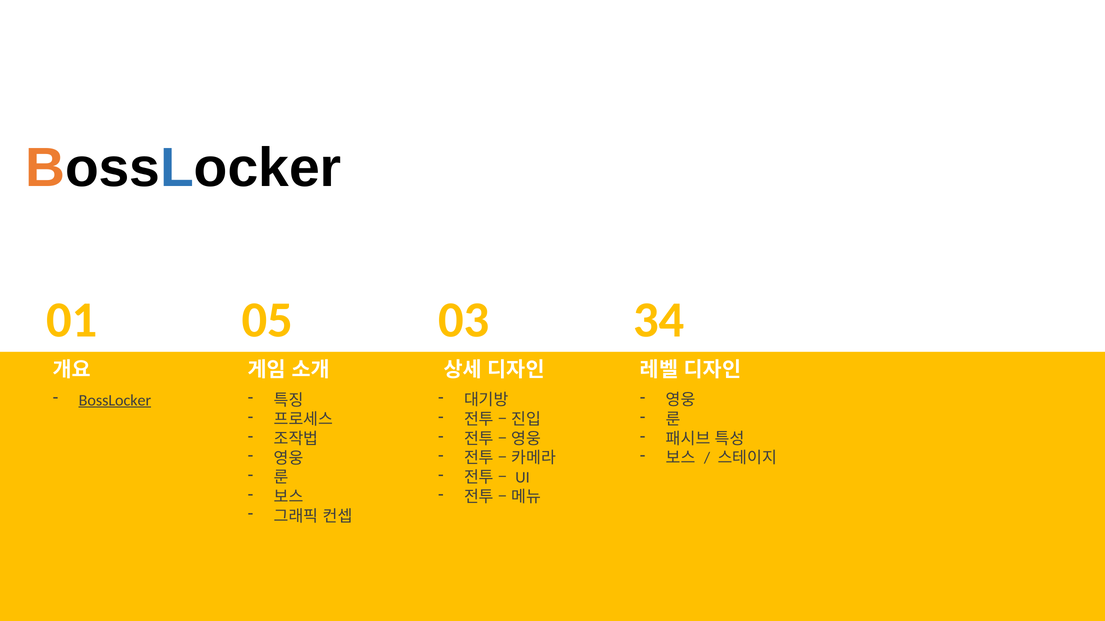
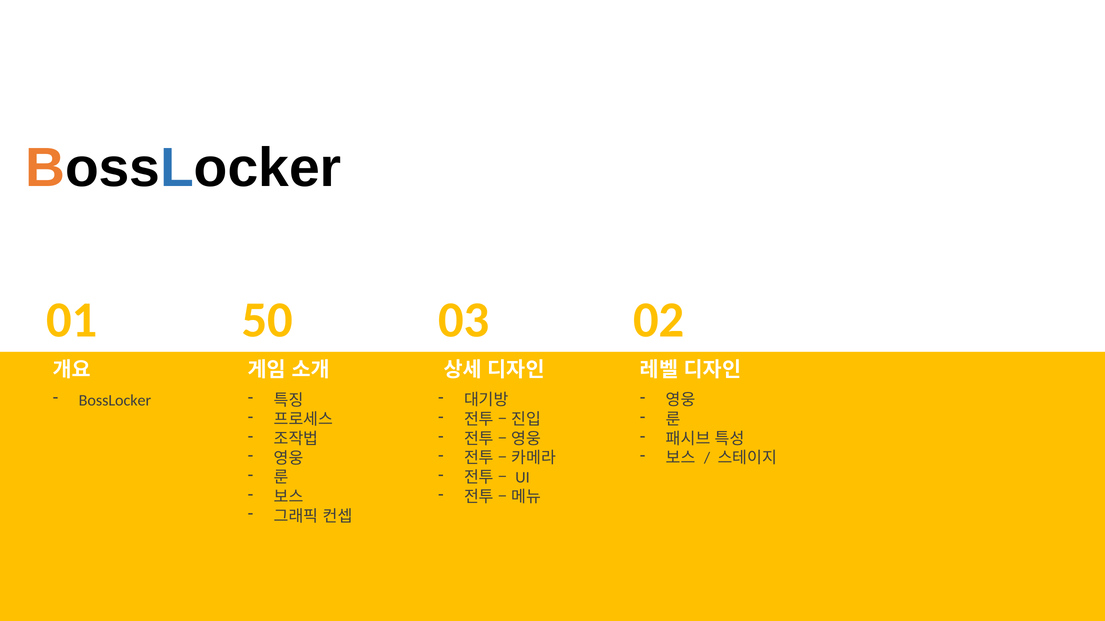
05: 05 -> 50 (267, 320)
34: 34 -> 02 (659, 320)
BossLocker underline: present -> none (115, 401)
